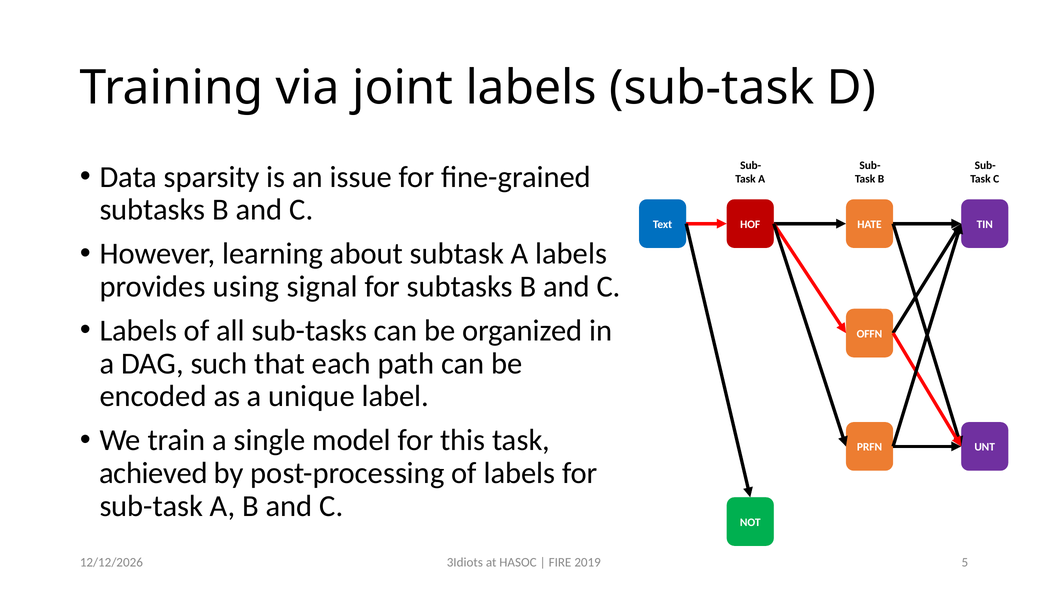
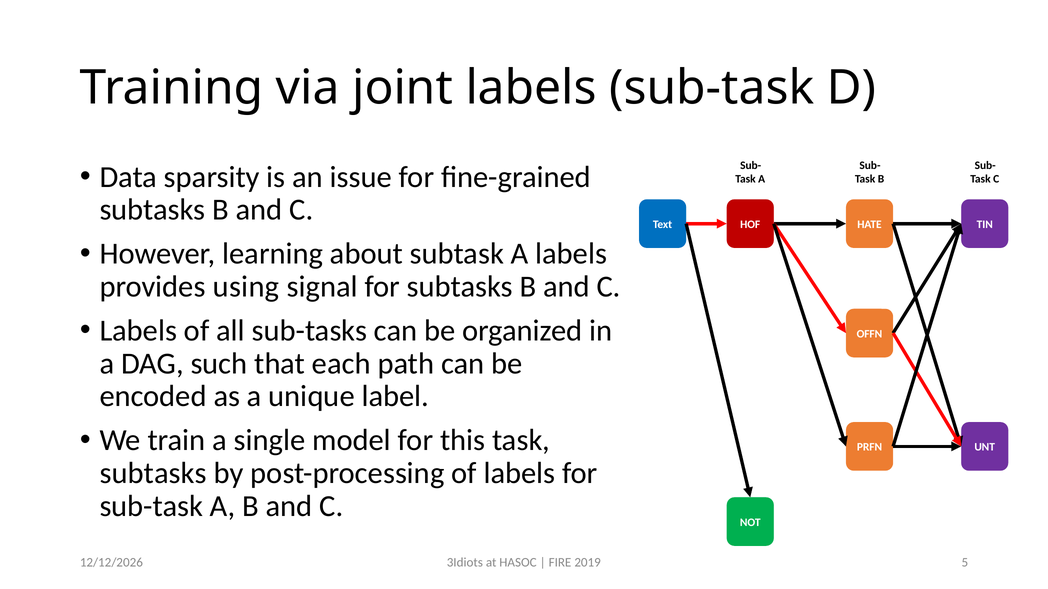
achieved: achieved -> subtasks (153, 474)
